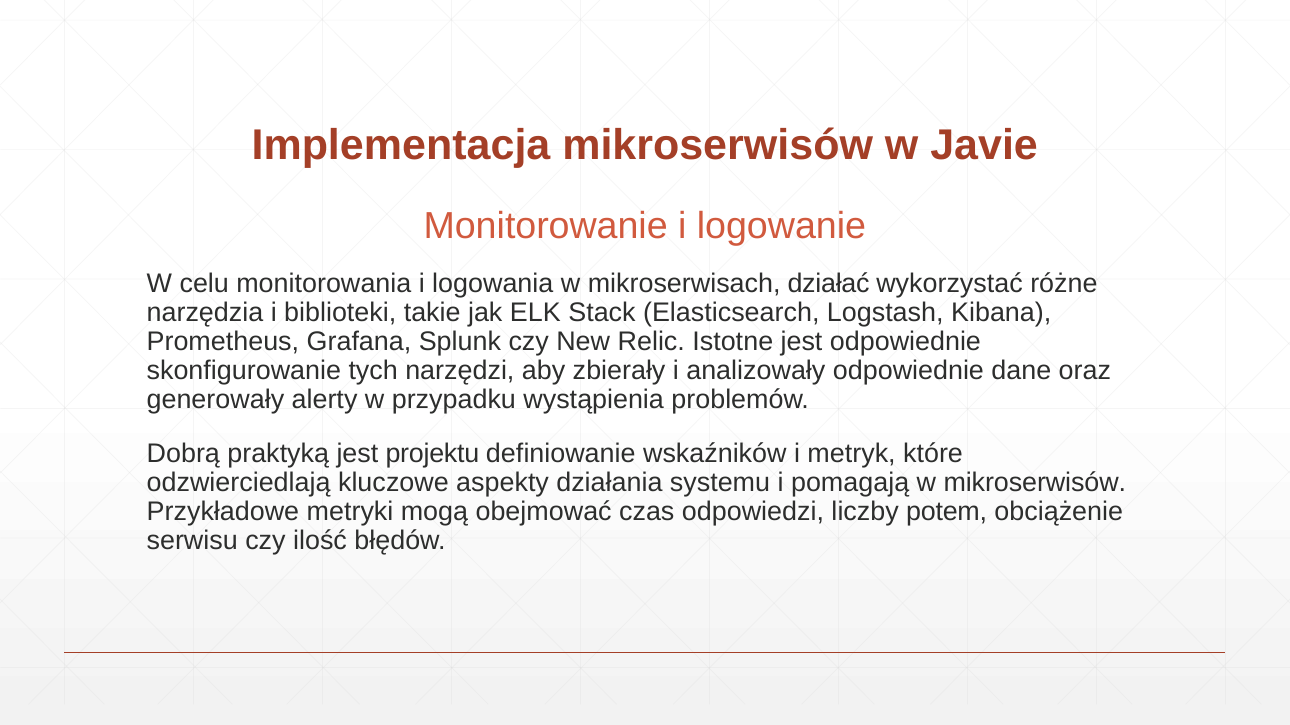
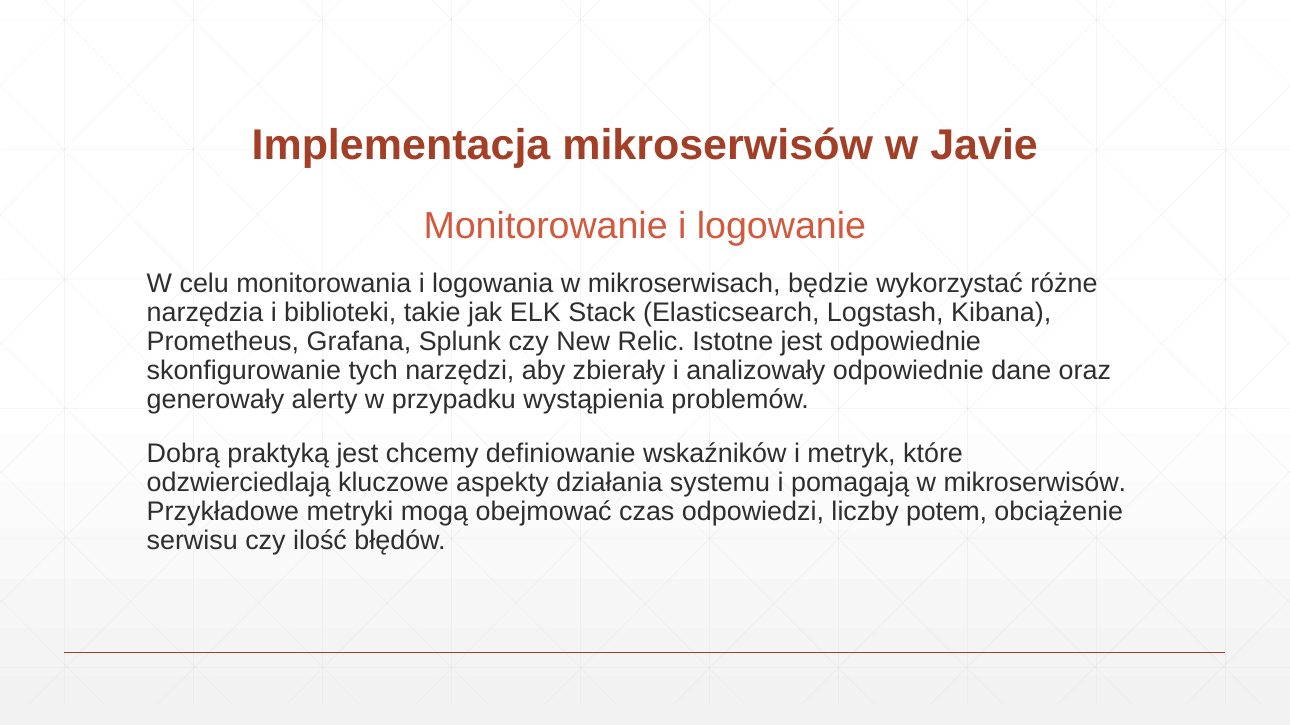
działać: działać -> będzie (828, 284)
projektu: projektu -> chcemy (432, 454)
